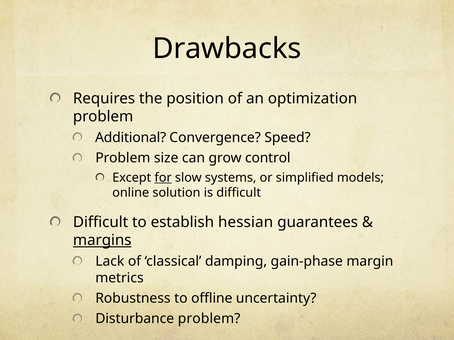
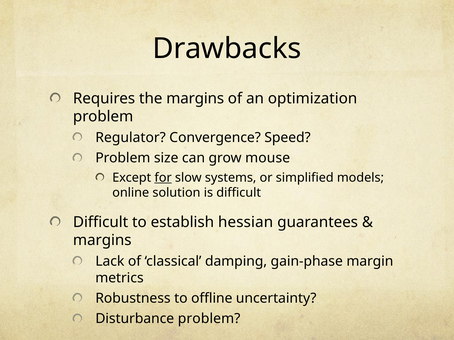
the position: position -> margins (195, 99)
Additional: Additional -> Regulator (131, 138)
control: control -> mouse (268, 158)
margins underline: present -> none (102, 241)
